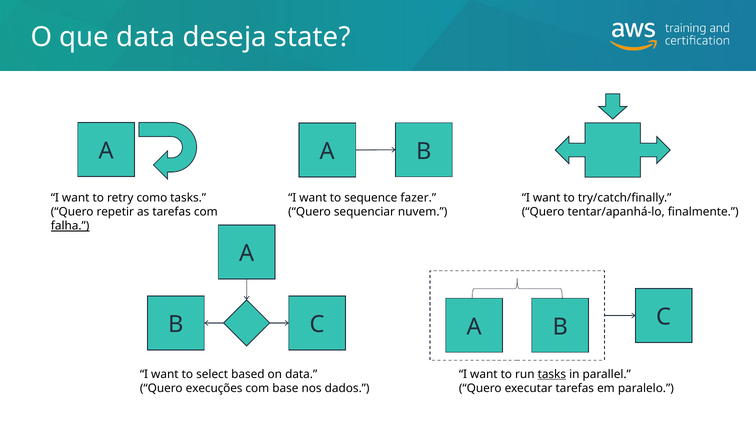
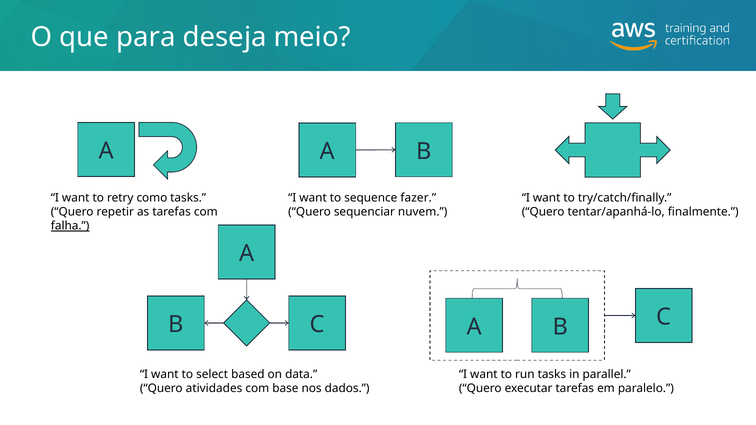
que data: data -> para (146, 37)
state: state -> meio (312, 37)
tasks underline: present -> none (552, 374)
execuções: execuções -> atividades (214, 389)
